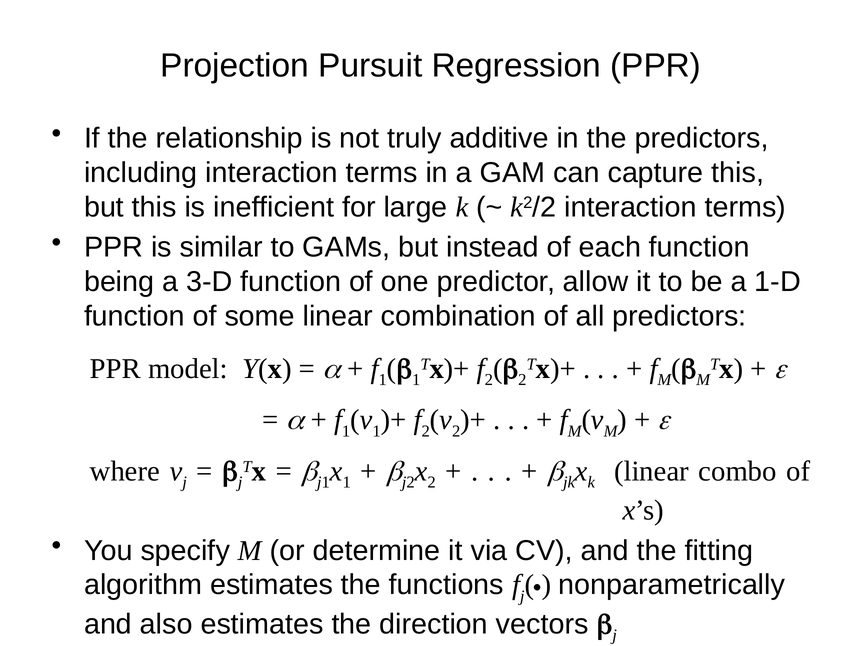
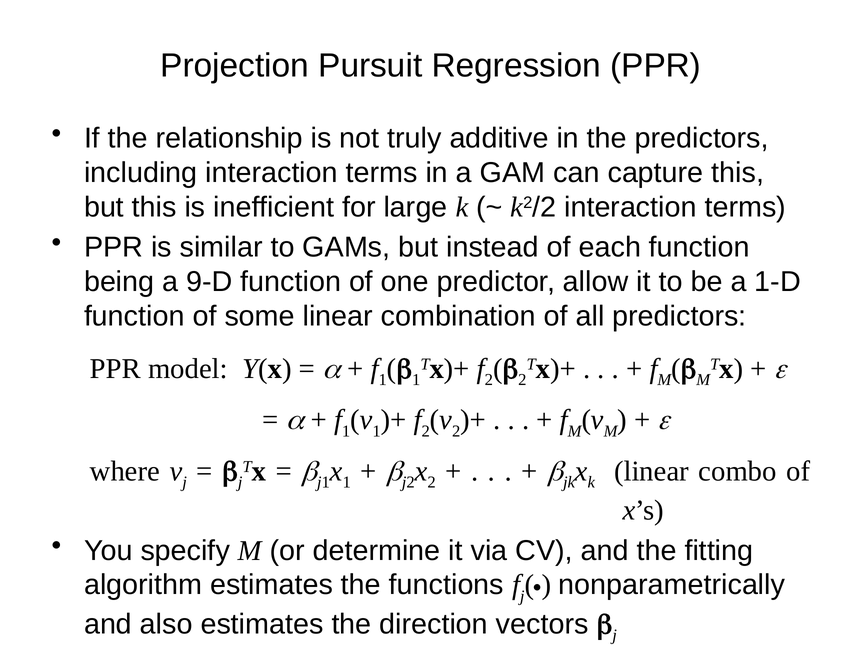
3-D: 3-D -> 9-D (209, 282)
